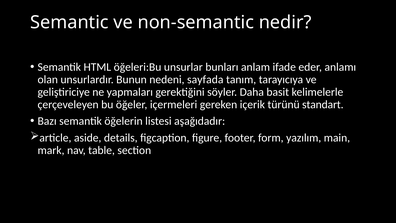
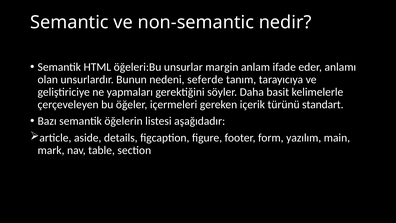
bunları: bunları -> margin (222, 67)
sayfada: sayfada -> seferde (205, 79)
